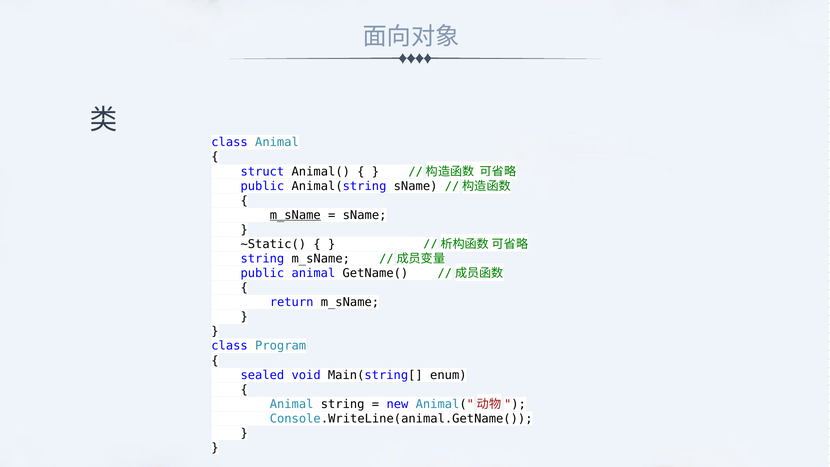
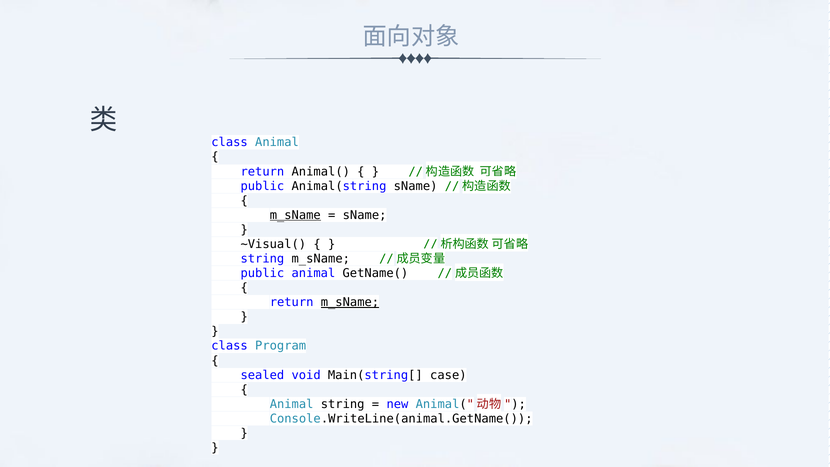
struct: struct -> return (262, 171)
~Static(: ~Static( -> ~Visual( (273, 244)
m_sName underline: none -> present (350, 302)
enum: enum -> case (448, 375)
